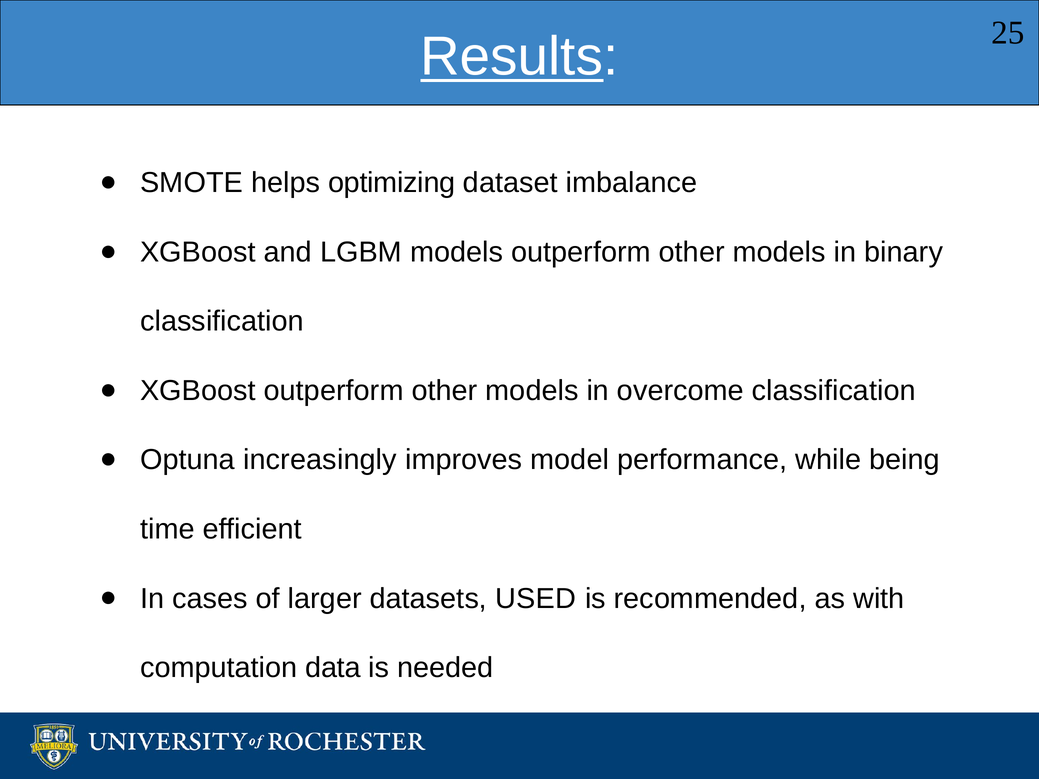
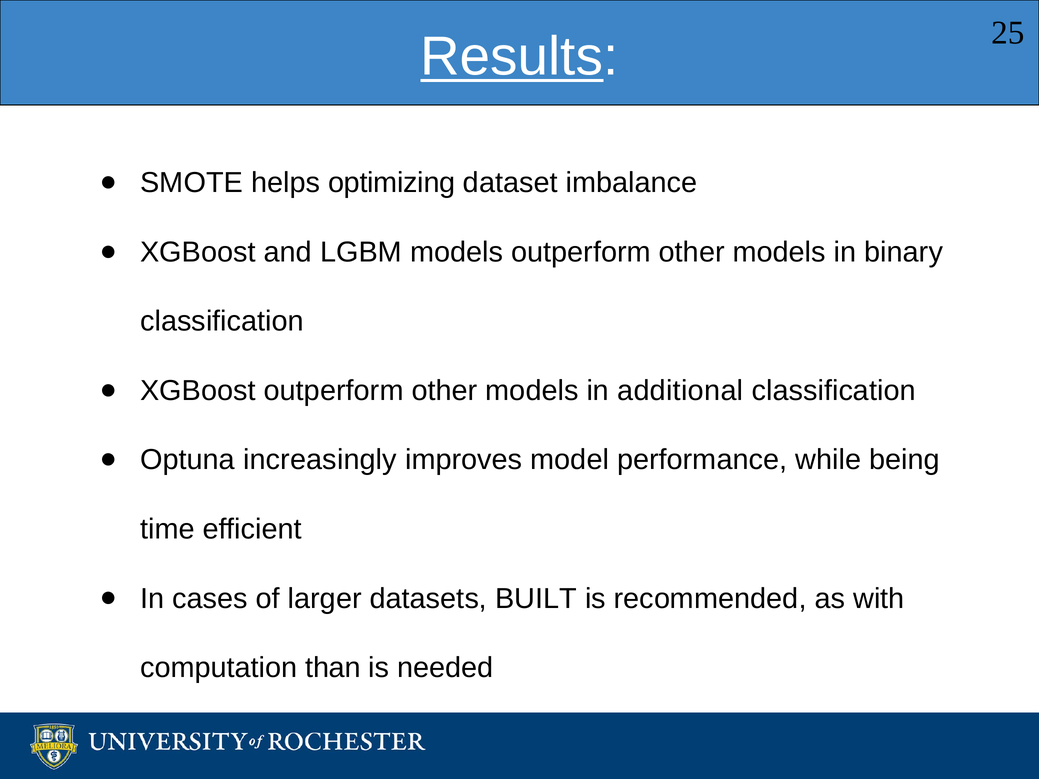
overcome: overcome -> additional (680, 391)
USED: USED -> BUILT (536, 599)
data: data -> than (333, 668)
